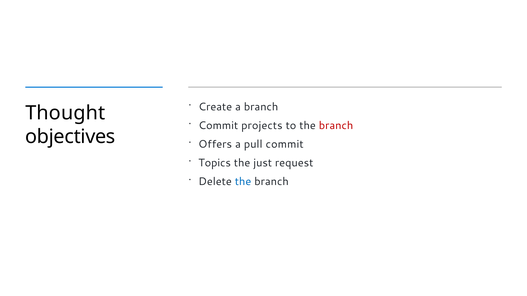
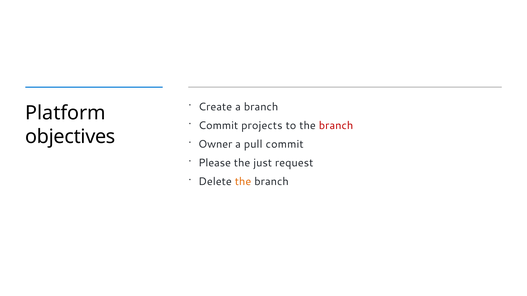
Thought: Thought -> Platform (66, 113)
Offers: Offers -> Owner (215, 145)
Topics: Topics -> Please (215, 163)
the colour: blue -> orange (243, 182)
